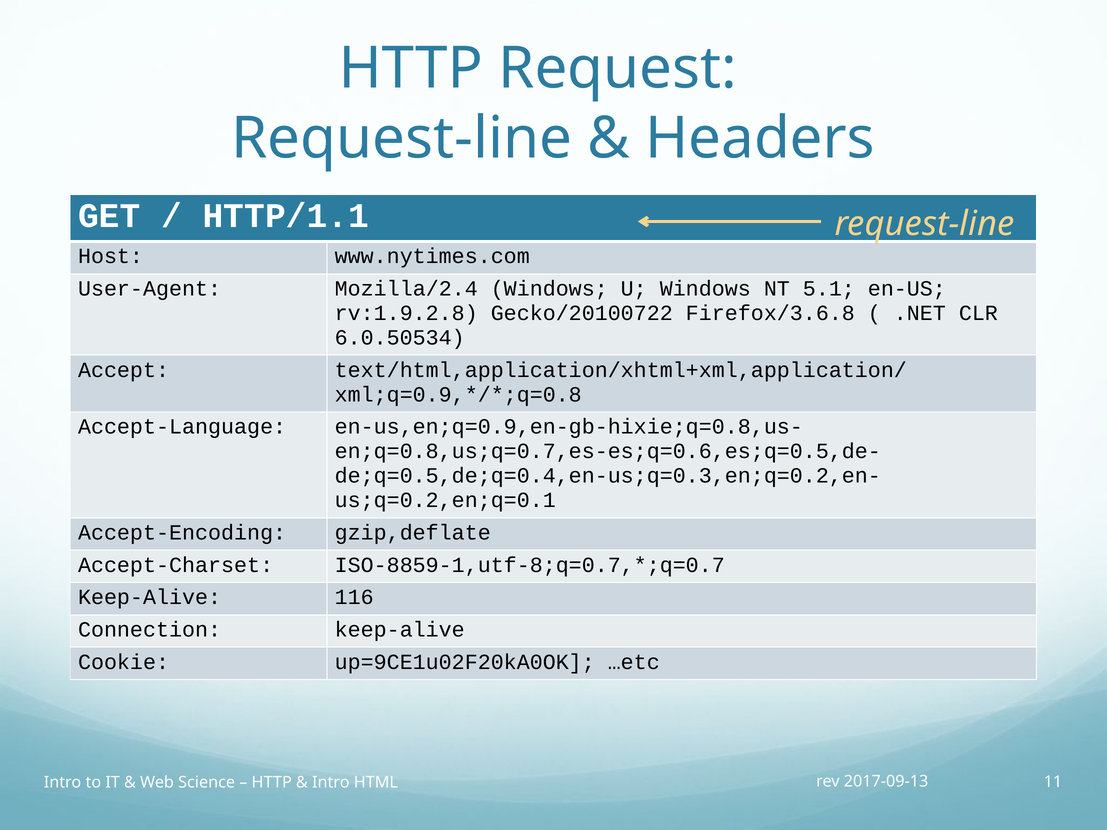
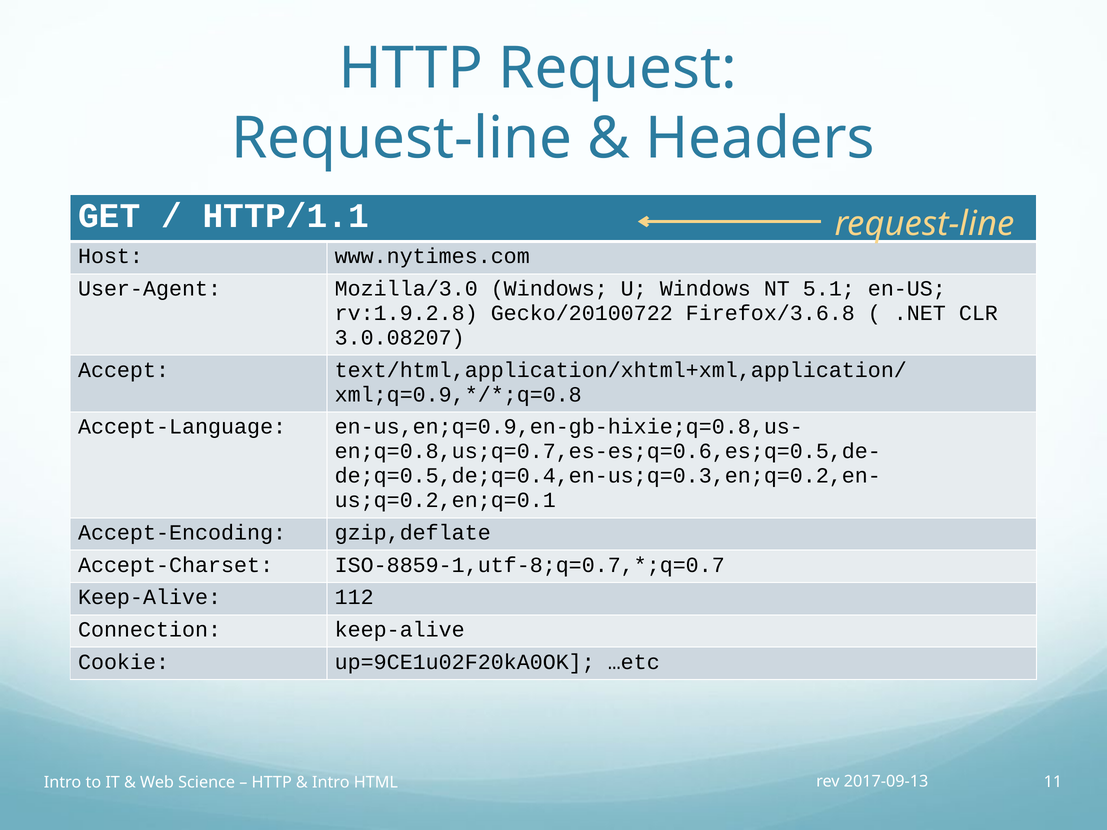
Mozilla/2.4: Mozilla/2.4 -> Mozilla/3.0 (406, 289)
6.0.50534: 6.0.50534 -> 3.0.08207 (400, 338)
116: 116 -> 112 (354, 597)
